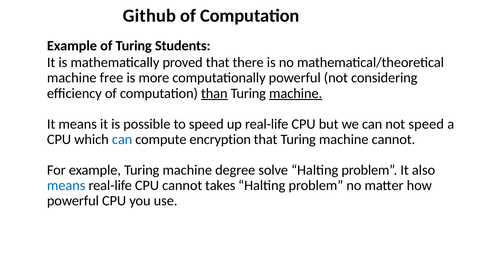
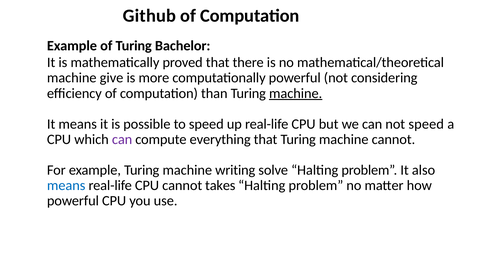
Students: Students -> Bachelor (183, 46)
free: free -> give (112, 78)
than underline: present -> none (214, 93)
can colour: blue -> purple (122, 139)
encryption: encryption -> everything (220, 139)
degree: degree -> writing (235, 170)
